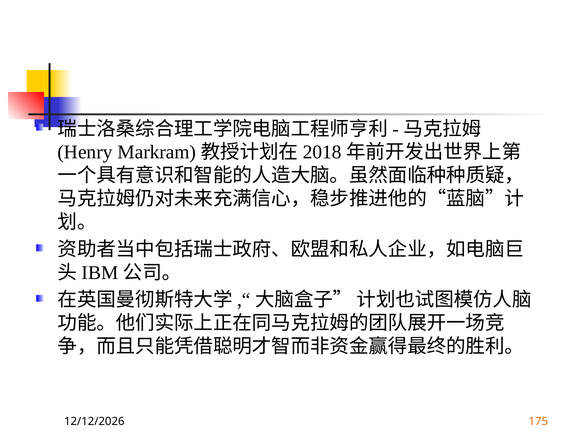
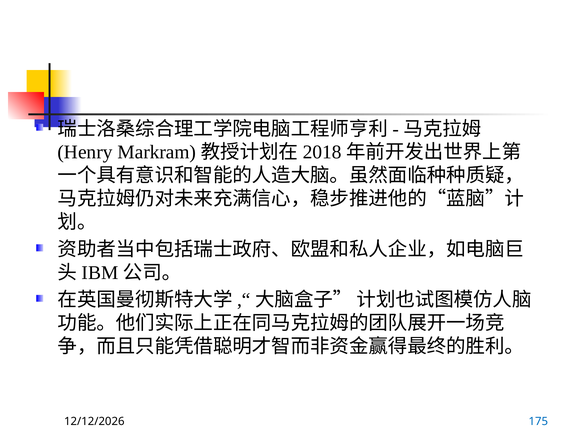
175 colour: orange -> blue (538, 422)
